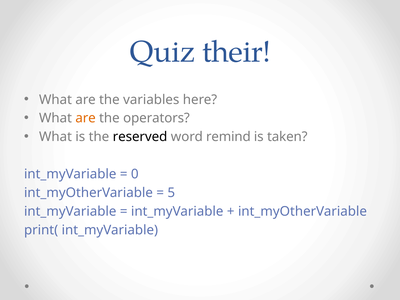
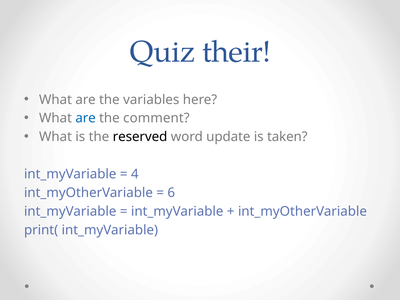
are colour: orange -> blue (86, 118)
operators: operators -> comment (156, 118)
remind: remind -> update (228, 137)
0: 0 -> 4 (135, 174)
5: 5 -> 6 (171, 193)
